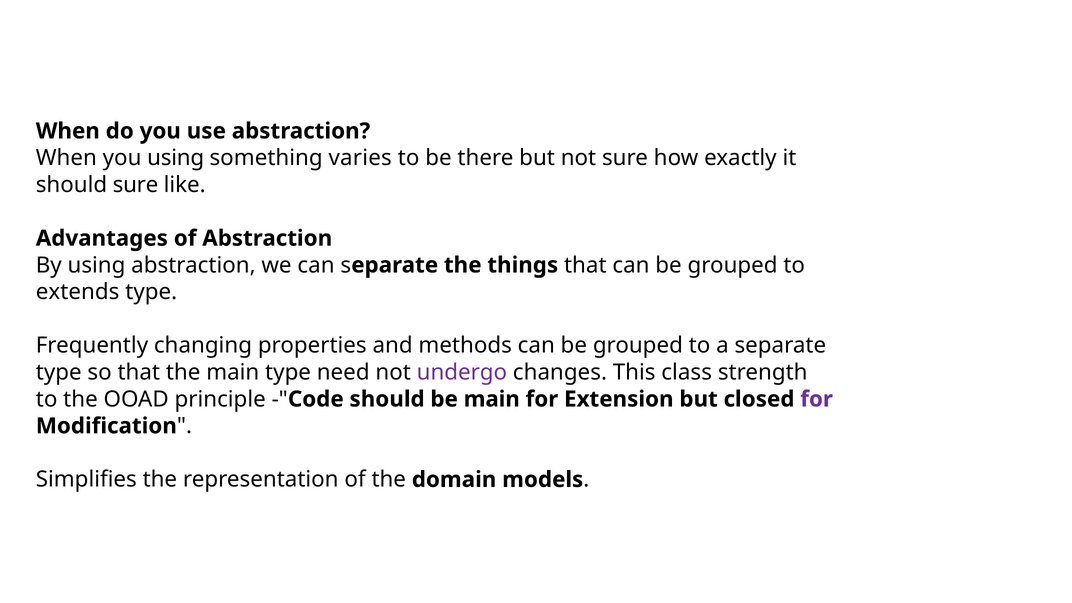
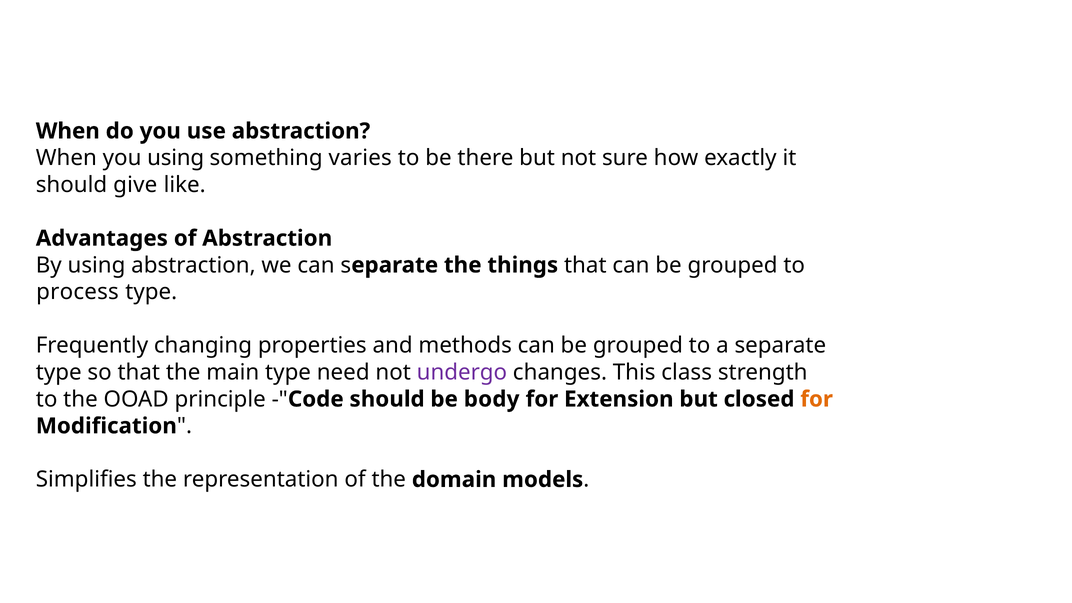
should sure: sure -> give (135, 185)
extends: extends -> process (78, 292)
be main: main -> body (492, 399)
for colour: purple -> orange (817, 399)
